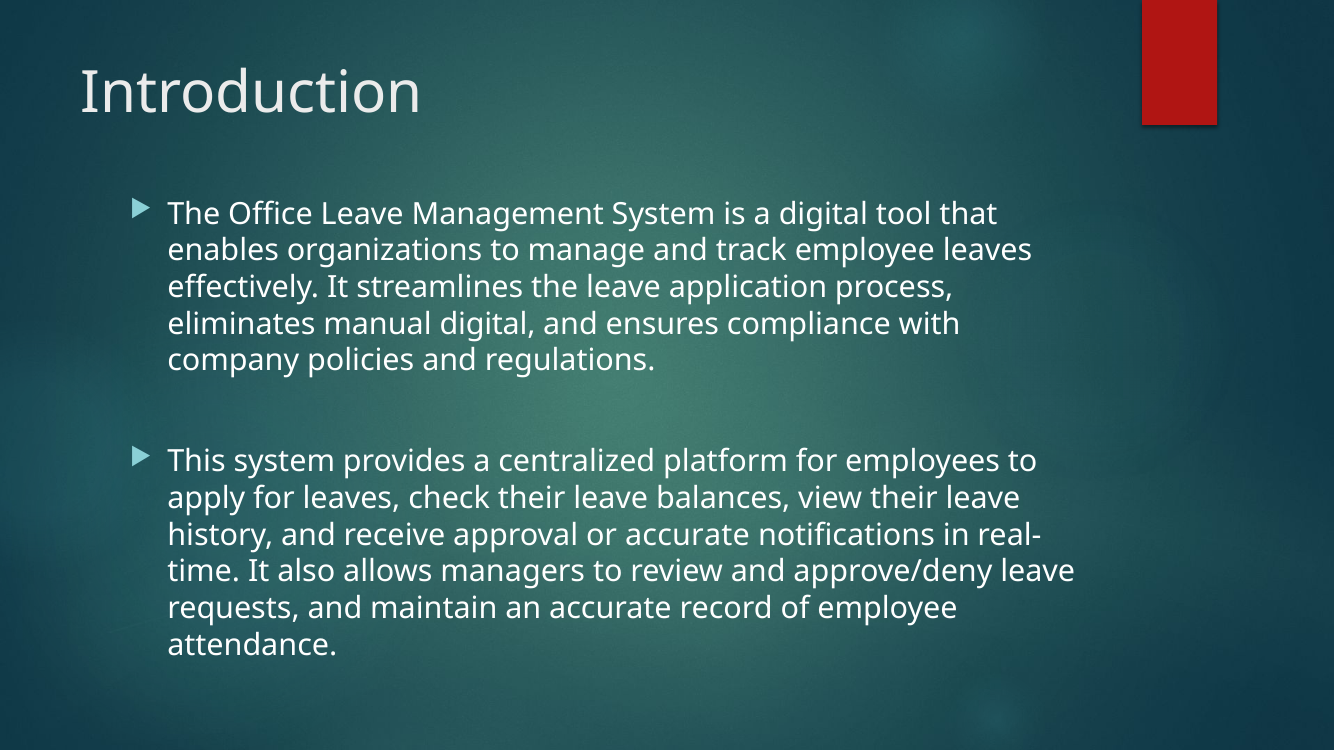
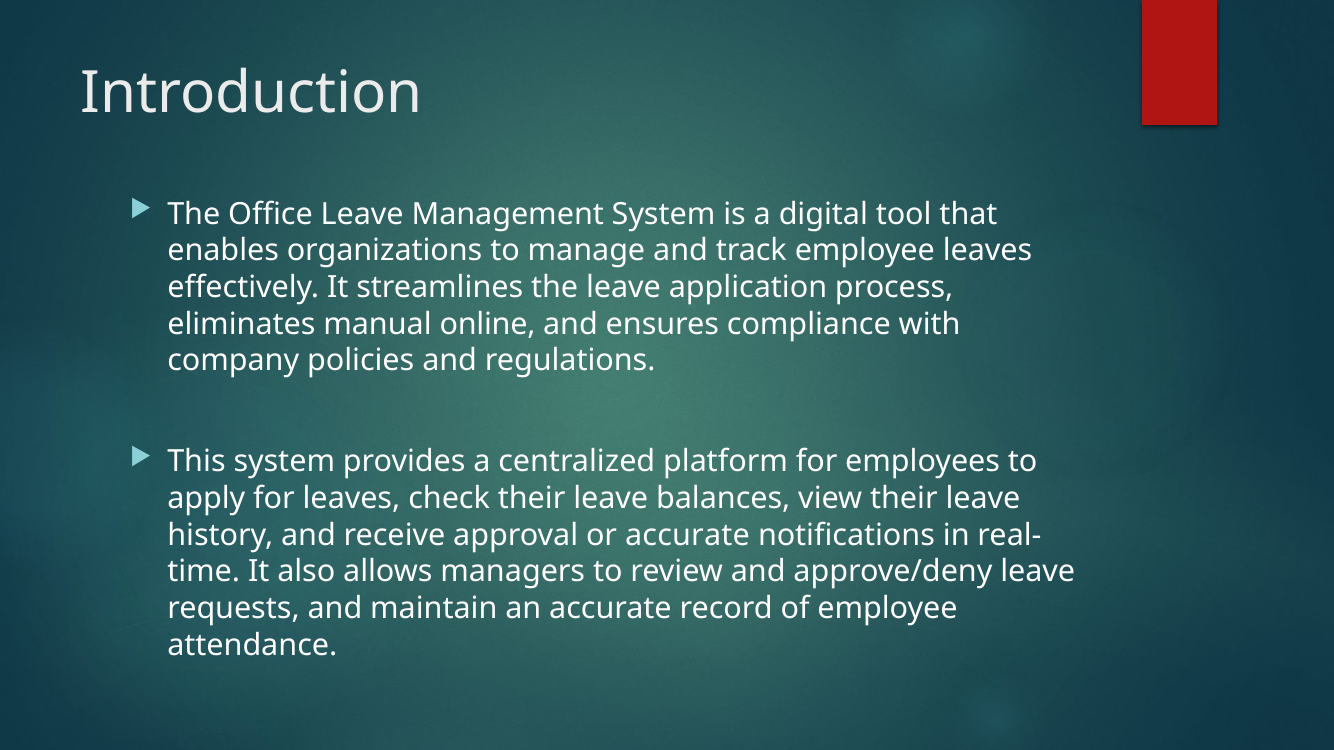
manual digital: digital -> online (488, 324)
